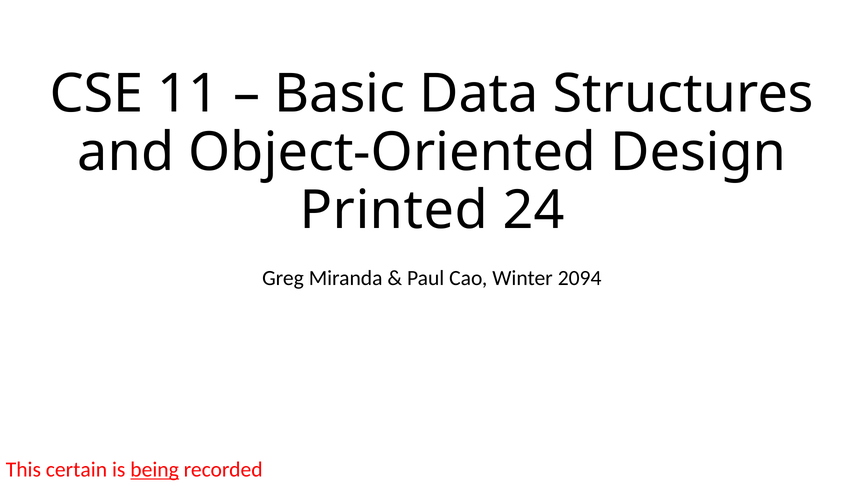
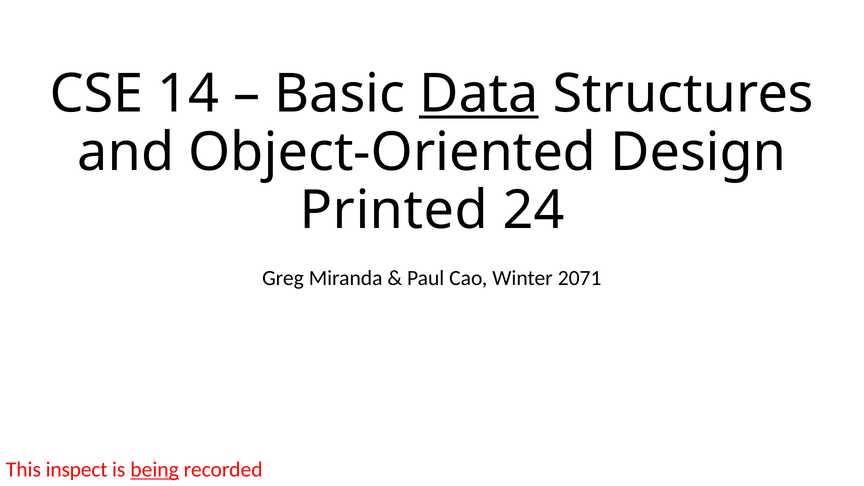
11: 11 -> 14 (188, 94)
Data underline: none -> present (479, 94)
2094: 2094 -> 2071 (580, 278)
certain: certain -> inspect (77, 470)
